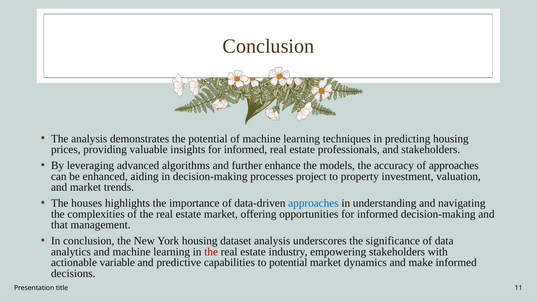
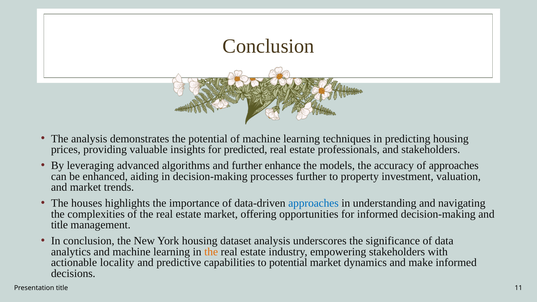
insights for informed: informed -> predicted (246, 150)
processes project: project -> further (311, 176)
that: that -> title (59, 225)
the colour: red -> orange (211, 252)
variable: variable -> locality (117, 263)
